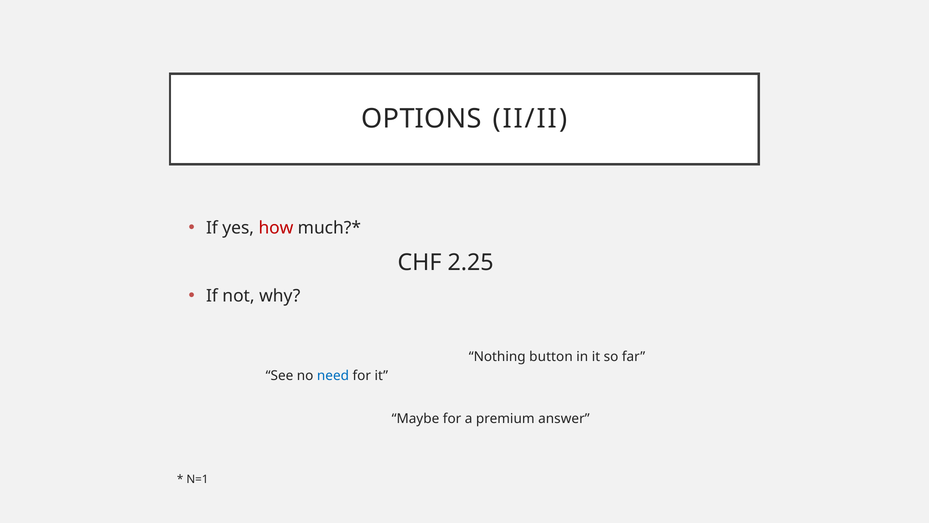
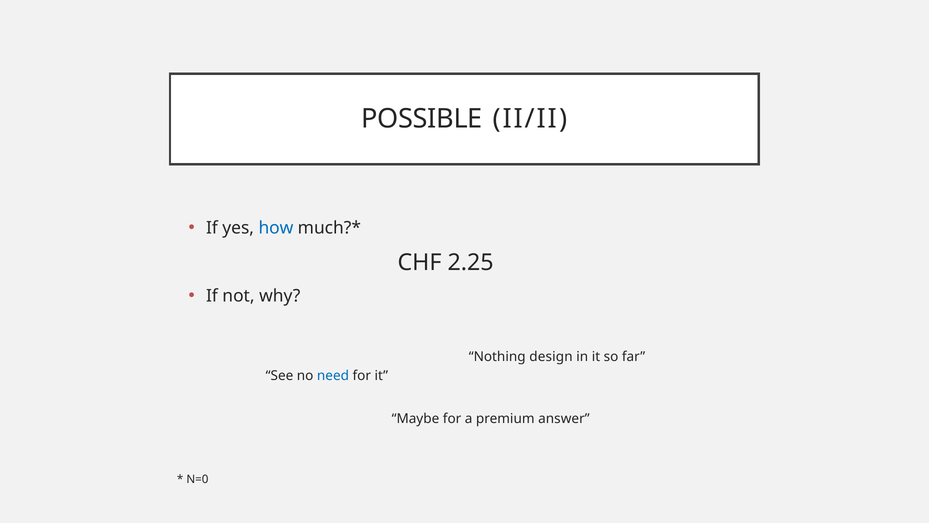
OPTIONS: OPTIONS -> POSSIBLE (422, 119)
how colour: red -> blue (276, 228)
button: button -> design (551, 356)
N=1: N=1 -> N=0 (197, 479)
